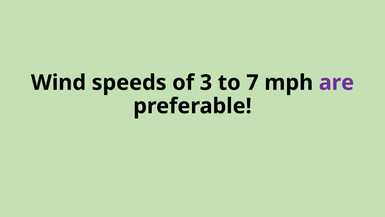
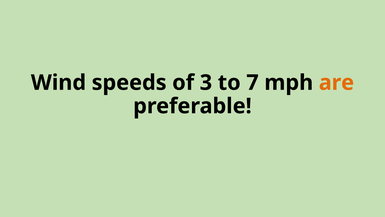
are colour: purple -> orange (336, 83)
